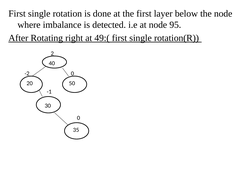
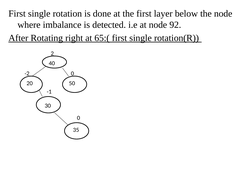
95: 95 -> 92 (175, 25)
49:(: 49:( -> 65:( (102, 38)
